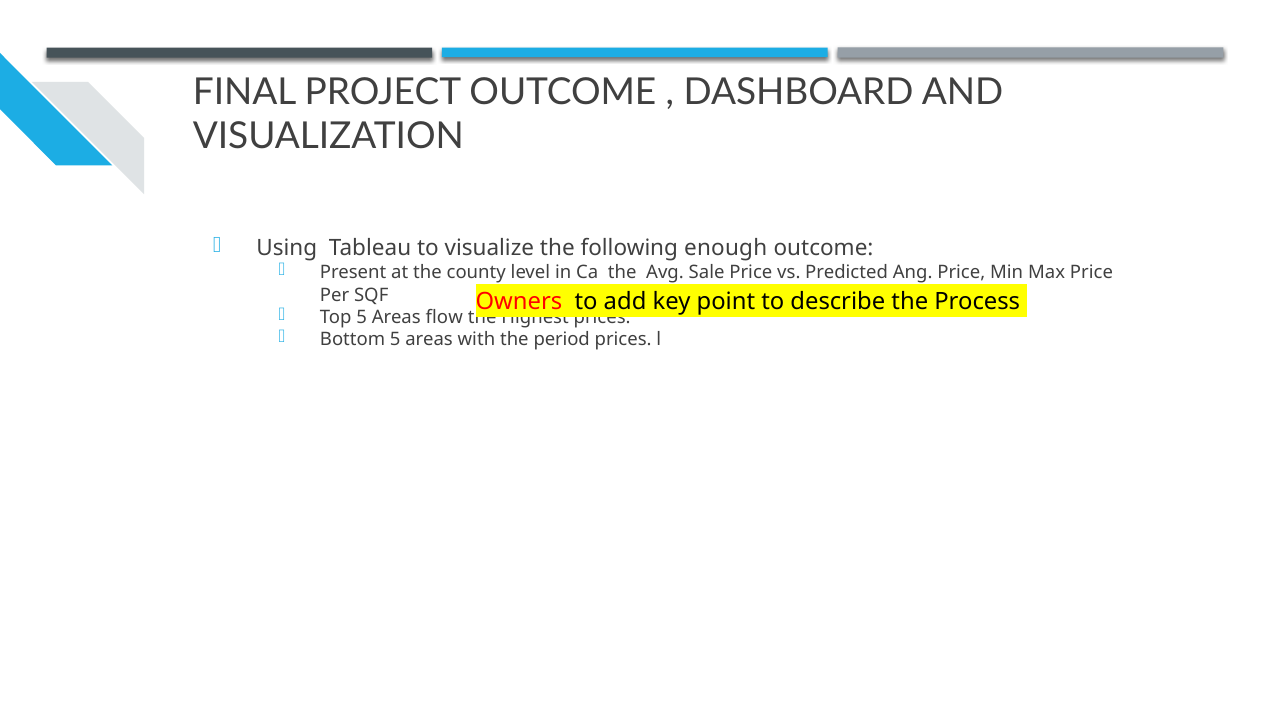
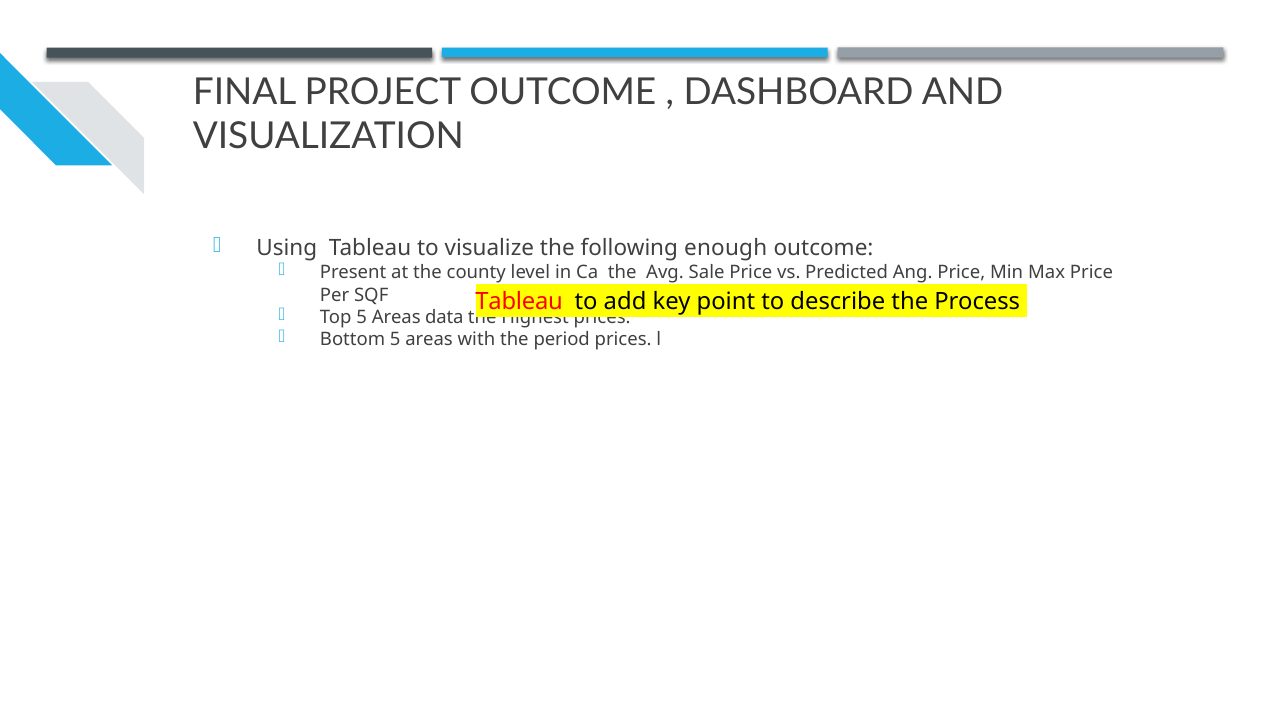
Owners: Owners -> Tableau (519, 302)
flow: flow -> data (444, 317)
